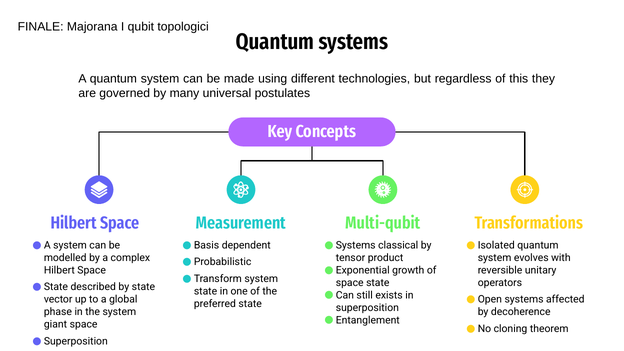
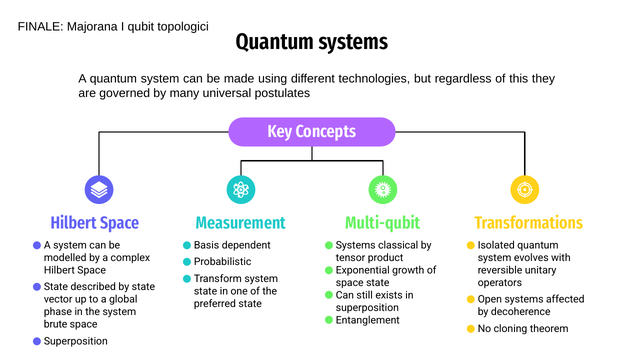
giant: giant -> brute (56, 324)
